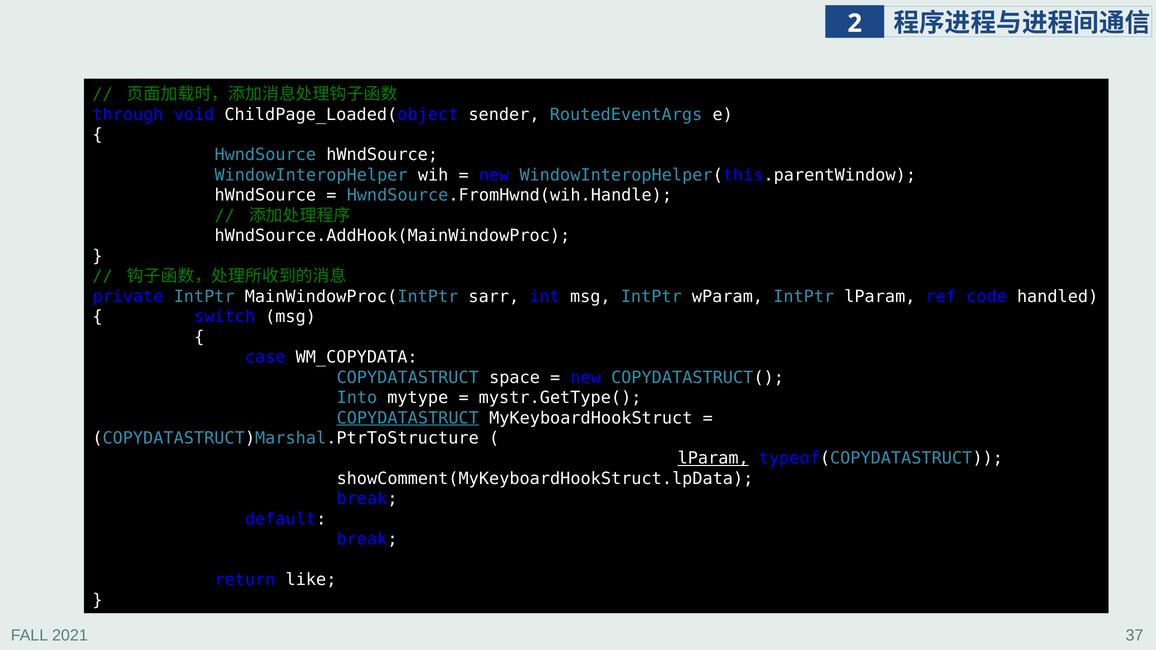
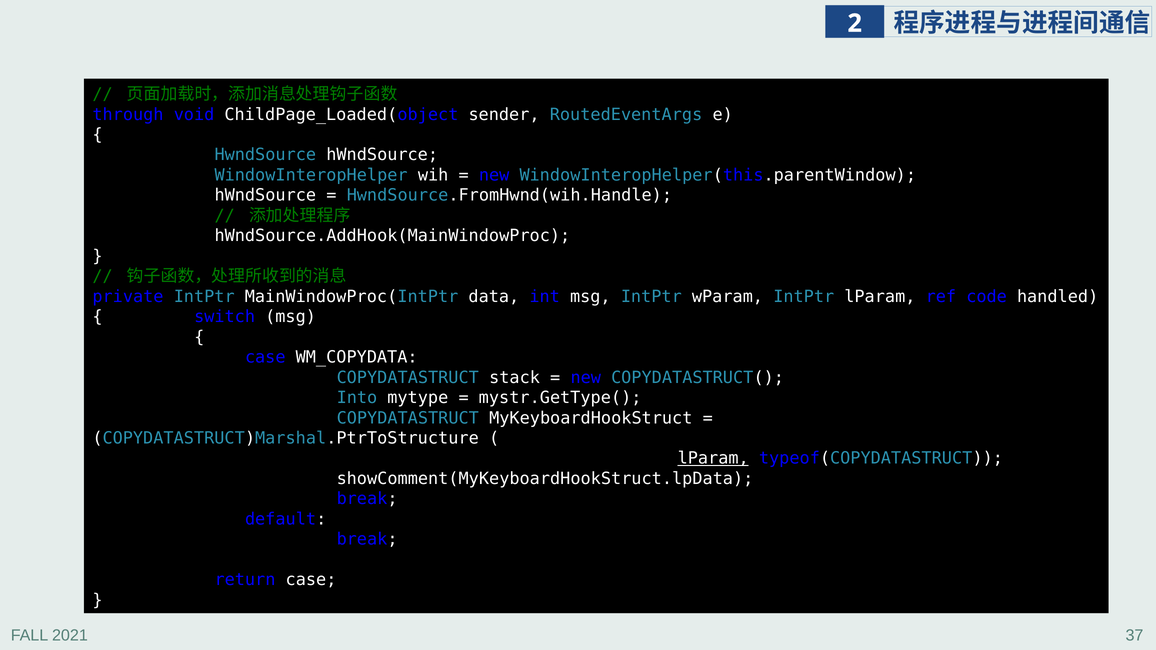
sarr: sarr -> data (494, 297)
space: space -> stack (515, 378)
COPYDATASTRUCT underline: present -> none (408, 418)
return like: like -> case (311, 580)
